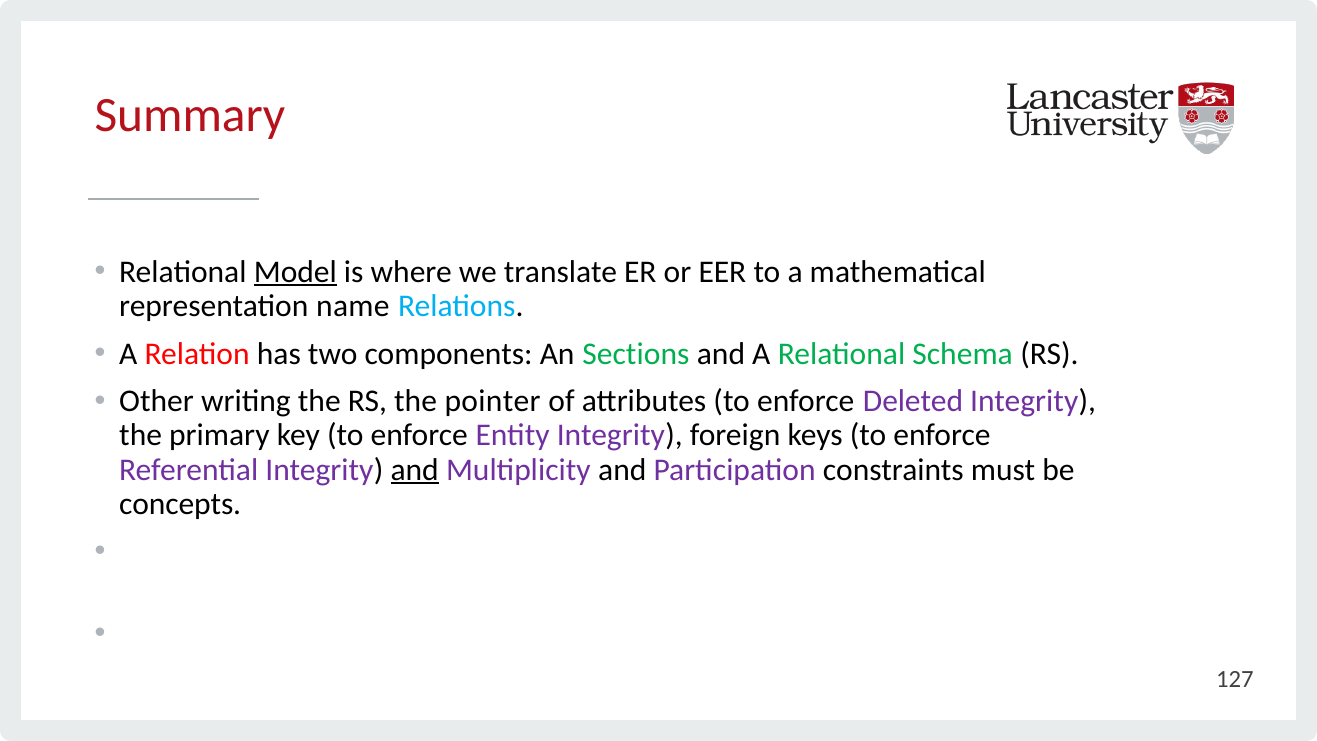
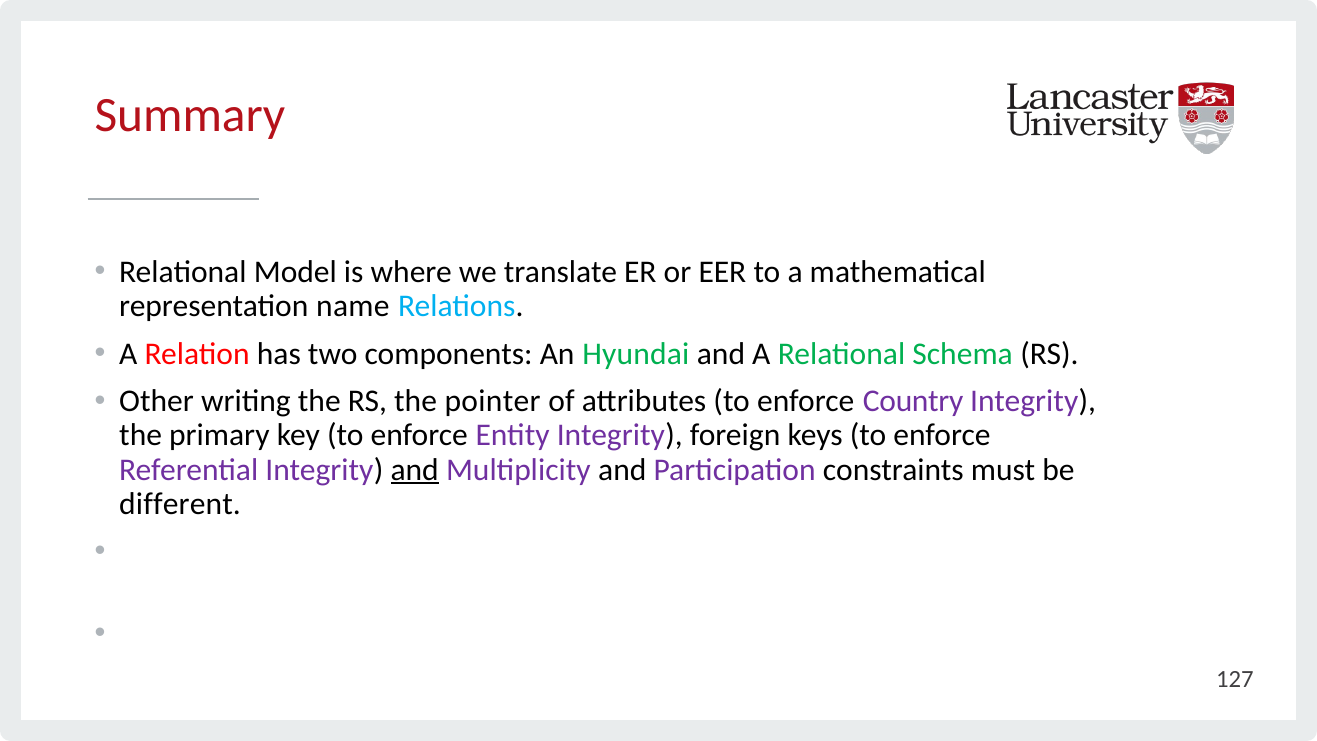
Model underline: present -> none (295, 272)
Sections: Sections -> Hyundai (636, 354)
Deleted: Deleted -> Country (913, 401)
concepts: concepts -> different (180, 504)
